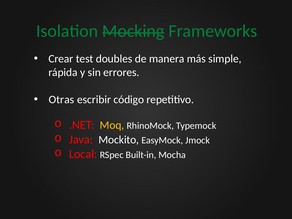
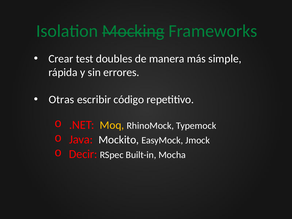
Local: Local -> Decir (83, 154)
